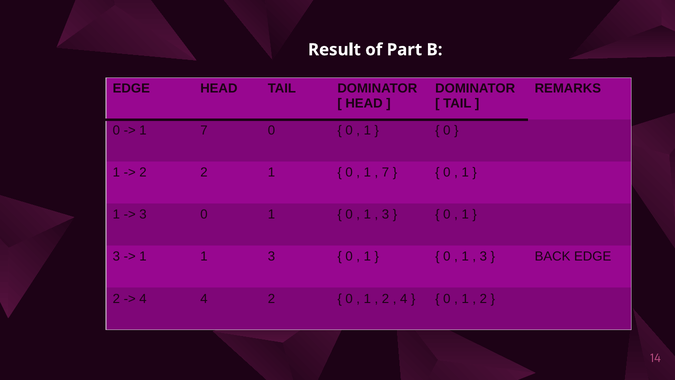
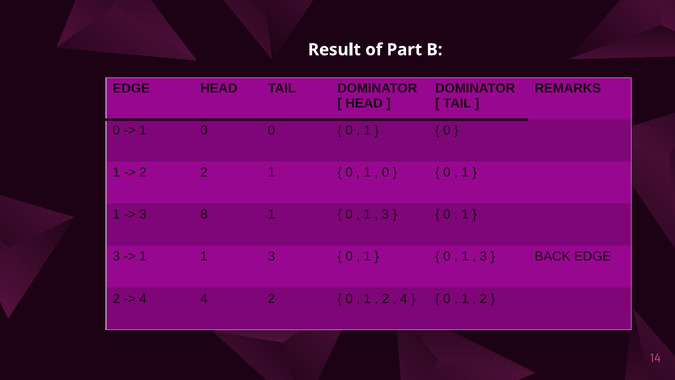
1 7: 7 -> 0 (204, 130)
7: 7 -> 0 (385, 172)
3 0: 0 -> 8 (204, 214)
